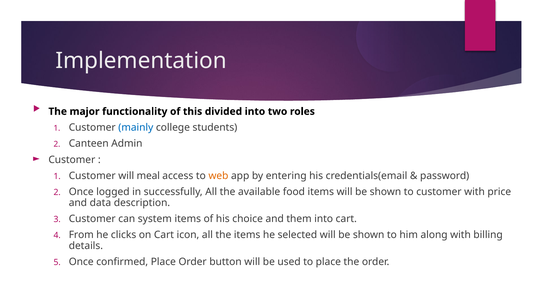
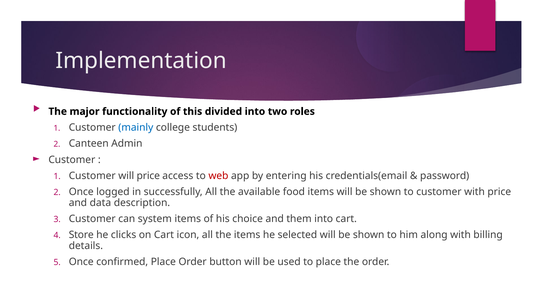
will meal: meal -> price (148, 176)
web colour: orange -> red (218, 176)
From: From -> Store (81, 235)
